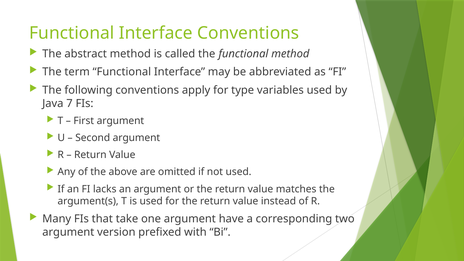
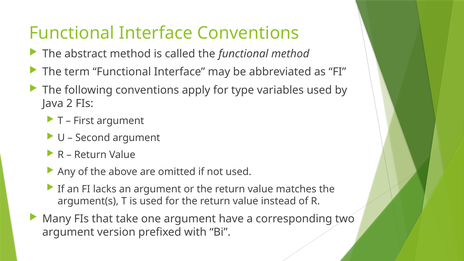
7: 7 -> 2 (70, 103)
